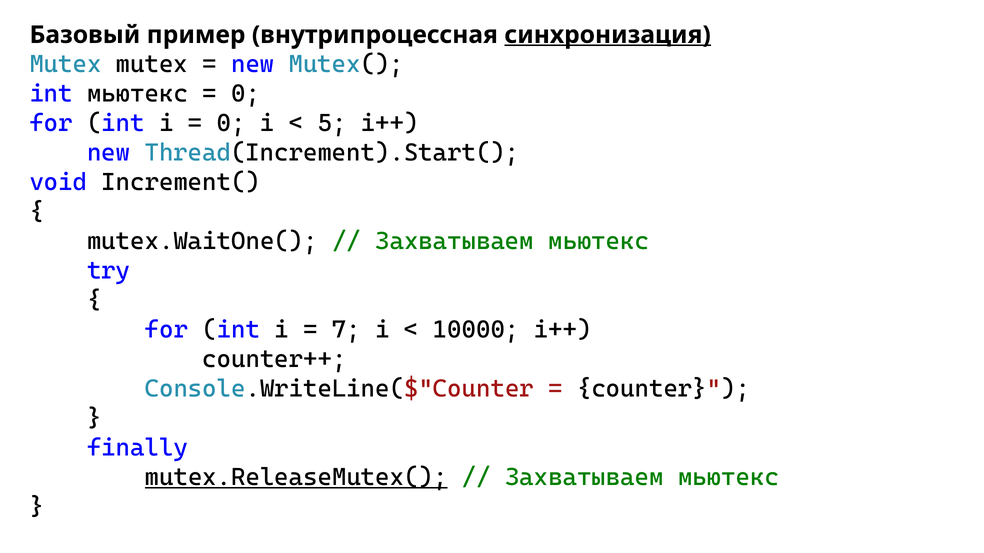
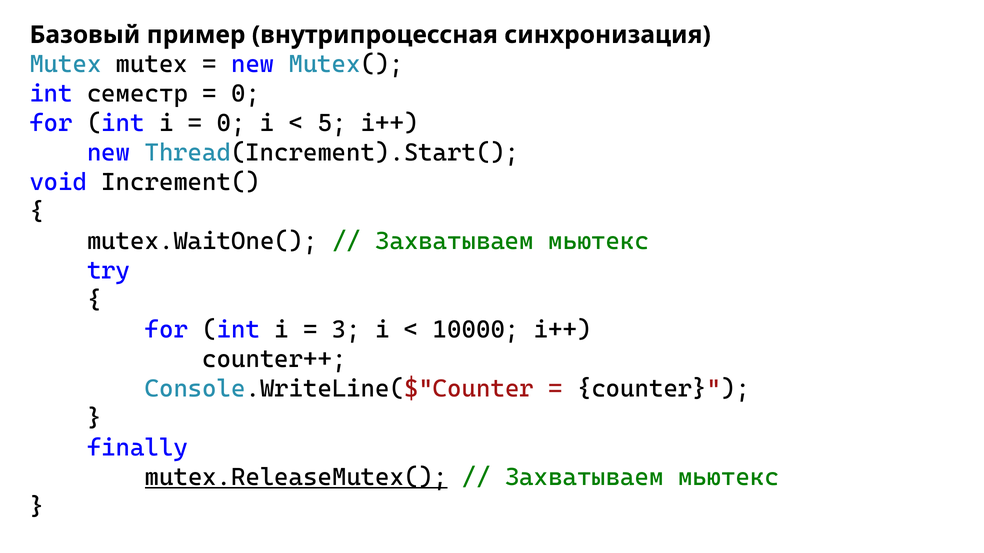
синхронизация underline: present -> none (608, 35)
int мьютекс: мьютекс -> семестр (138, 94)
7: 7 -> 3 (346, 330)
